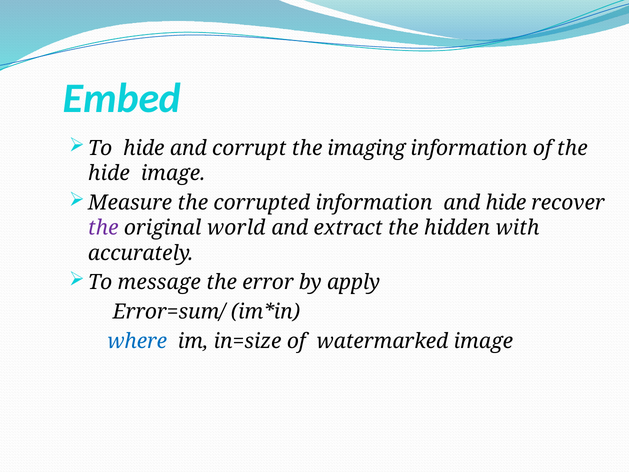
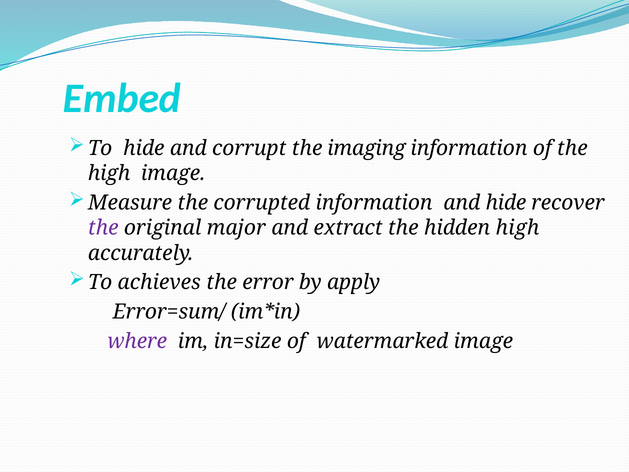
hide: hide -> high (109, 173)
world: world -> major (236, 228)
hidden with: with -> high (517, 228)
message: message -> achieves (159, 282)
where colour: blue -> purple (137, 341)
